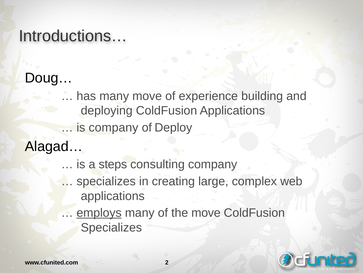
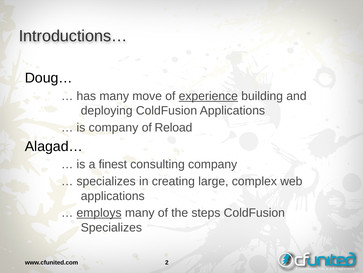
experience underline: none -> present (208, 96)
Deploy: Deploy -> Reload (173, 127)
steps: steps -> finest (113, 164)
the move: move -> steps (206, 212)
